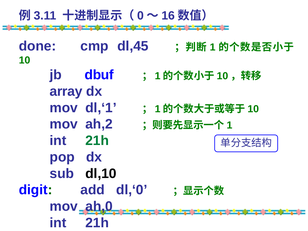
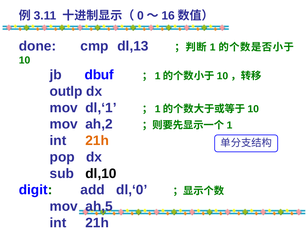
dl,45: dl,45 -> dl,13 (133, 46)
array: array -> outlp (66, 91)
21h colour: green -> orange (97, 141)
ah,0: ah,0 -> ah,5 (99, 206)
